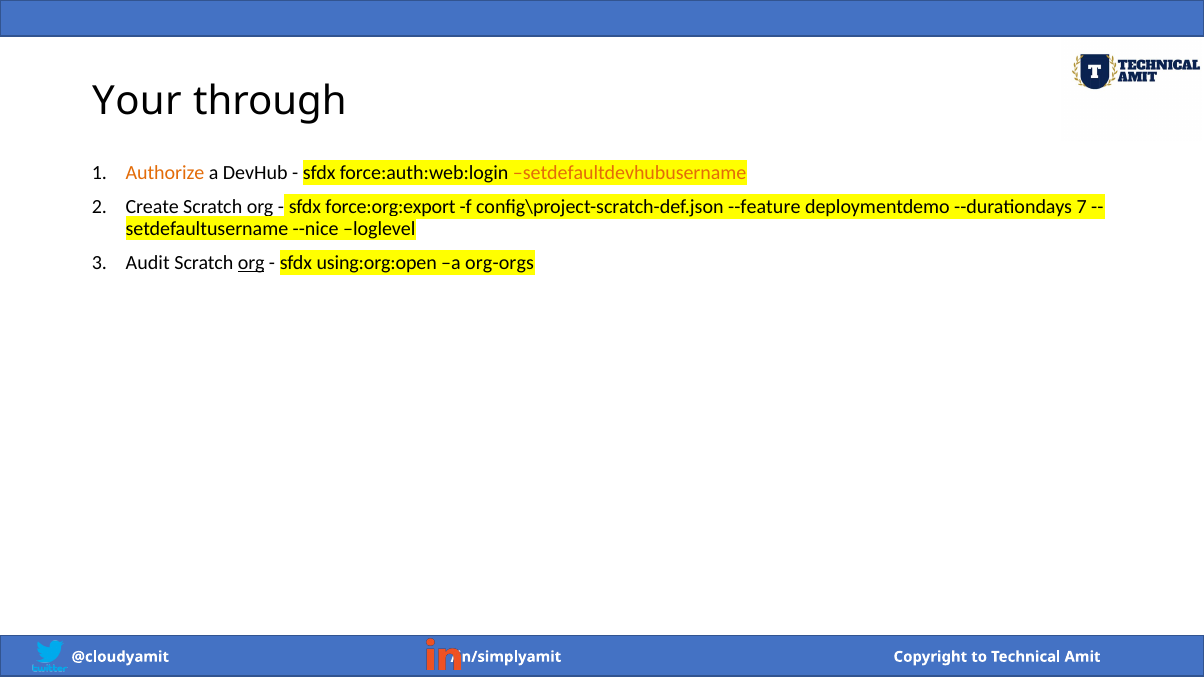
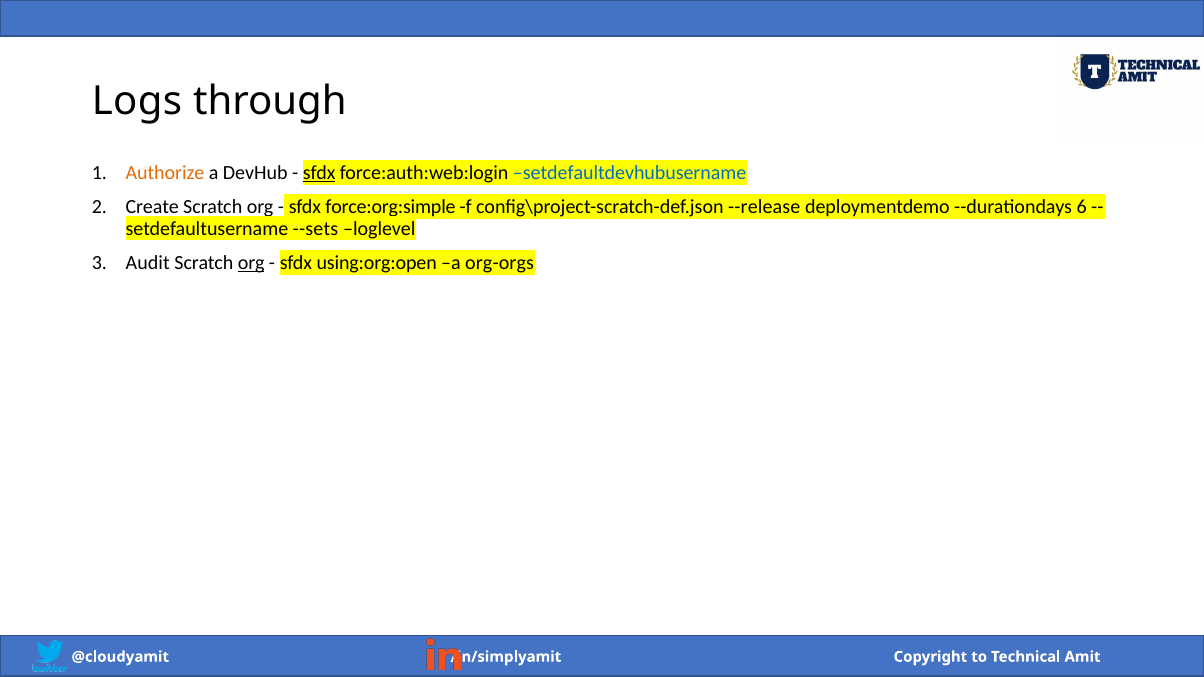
Your: Your -> Logs (137, 101)
sfdx underline: none -> present (319, 173)
setdefaultdevhubusername colour: orange -> blue (630, 173)
force:org:export: force:org:export -> force:org:simple (390, 207)
--feature: --feature -> --release (764, 207)
7: 7 -> 6 (1082, 207)
--nice: --nice -> --sets (315, 228)
